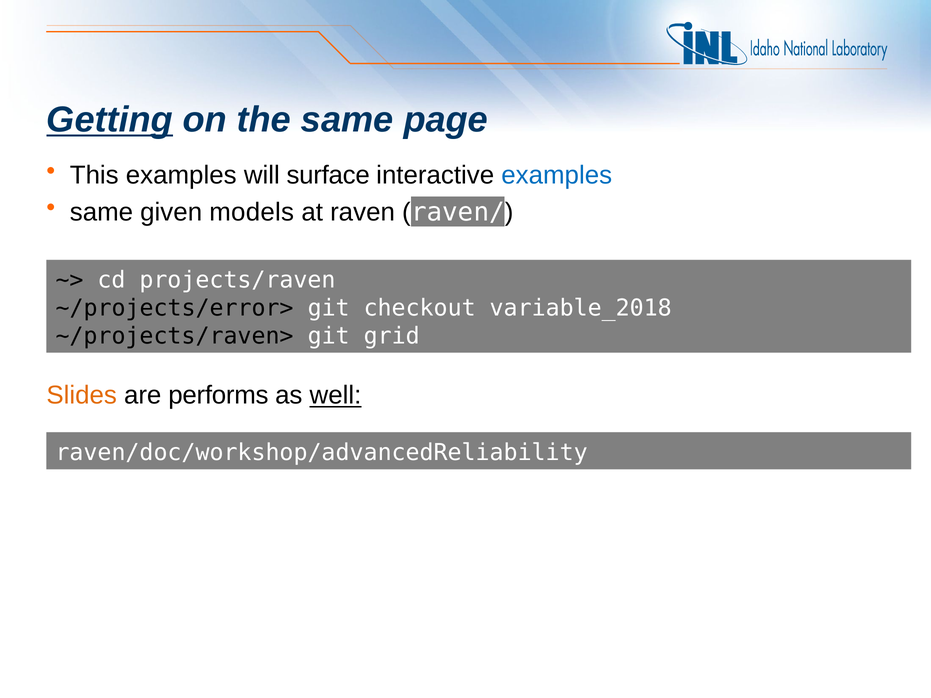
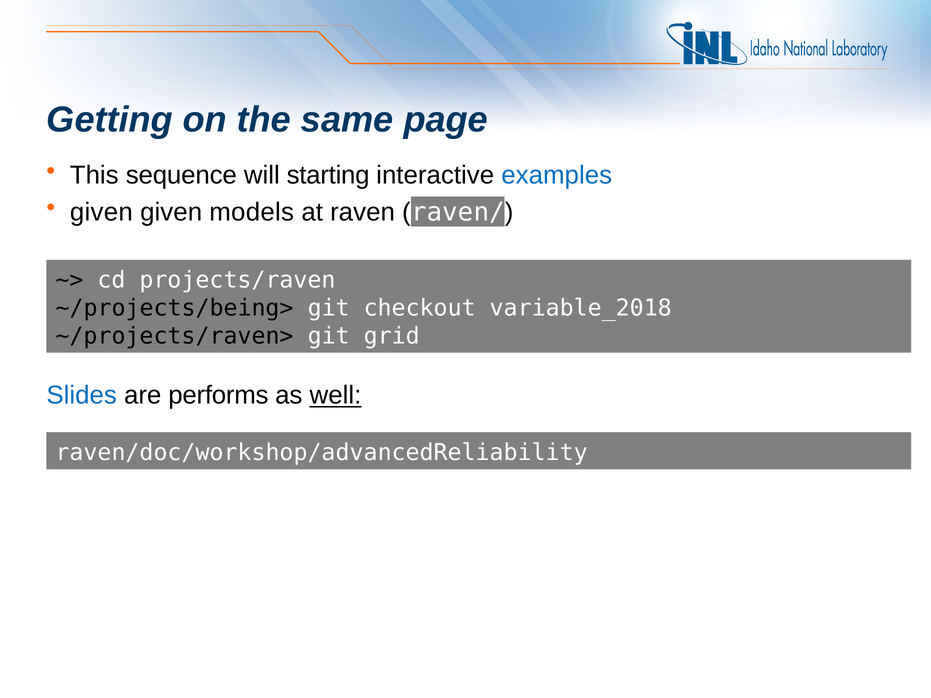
Getting underline: present -> none (110, 120)
This examples: examples -> sequence (181, 175)
surface: surface -> starting (328, 175)
same: same -> given (101, 212)
~/projects/error>: ~/projects/error> -> ~/projects/being> (175, 308)
Slides colour: orange -> blue (82, 396)
